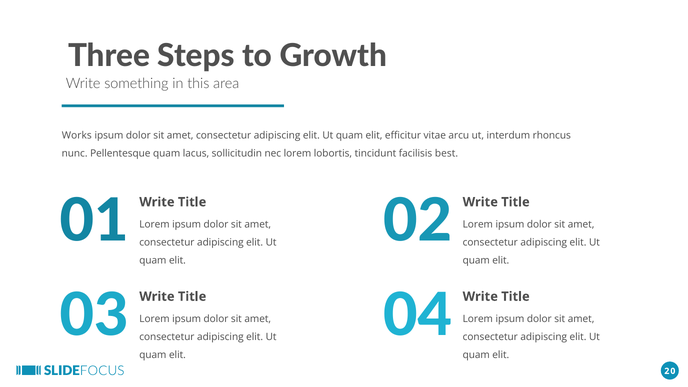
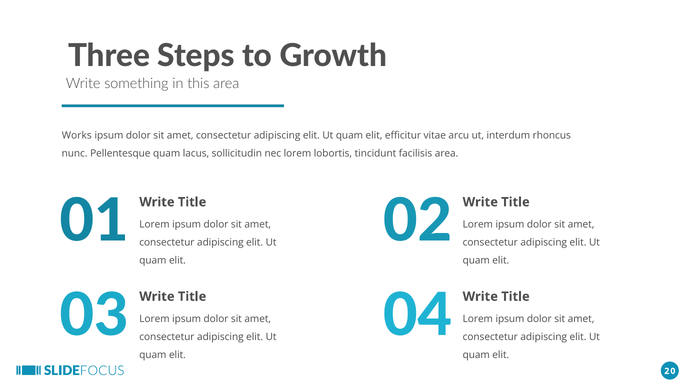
facilisis best: best -> area (447, 153)
